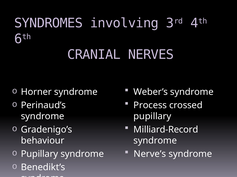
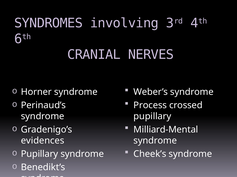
Milliard-Record: Milliard-Record -> Milliard-Mental (166, 130)
behaviour: behaviour -> evidences (43, 141)
Nerve’s: Nerve’s -> Cheek’s (150, 155)
